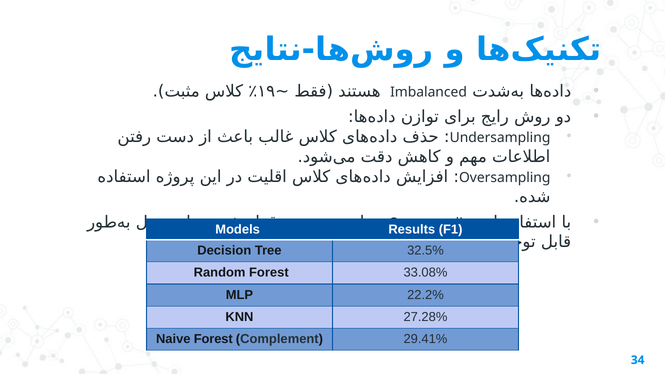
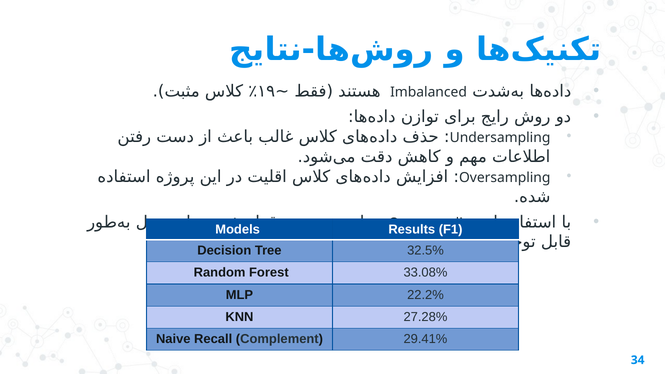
Naive Forest: Forest -> Recall (213, 339)
